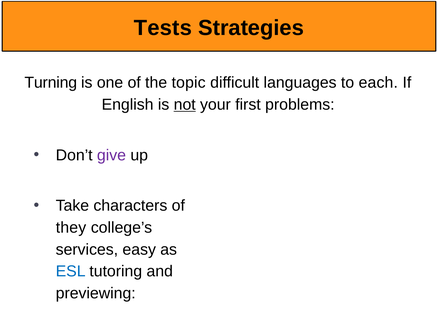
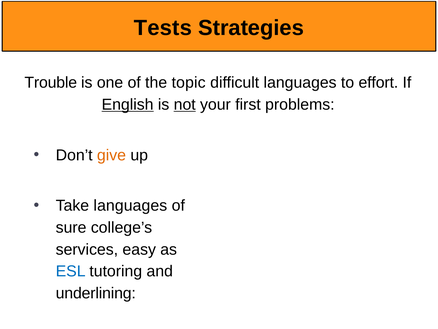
Turning: Turning -> Trouble (51, 83)
each: each -> effort (378, 83)
English underline: none -> present (128, 104)
give colour: purple -> orange (112, 155)
Take characters: characters -> languages (130, 205)
they: they -> sure (71, 227)
previewing: previewing -> underlining (96, 293)
